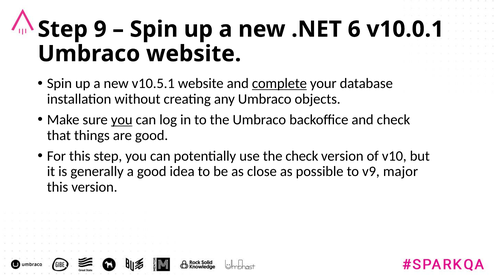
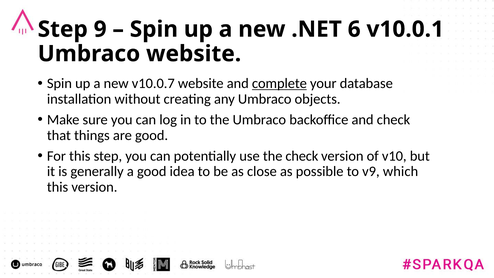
v10.5.1: v10.5.1 -> v10.0.7 (153, 83)
you underline: present -> none (122, 120)
major: major -> which (401, 171)
